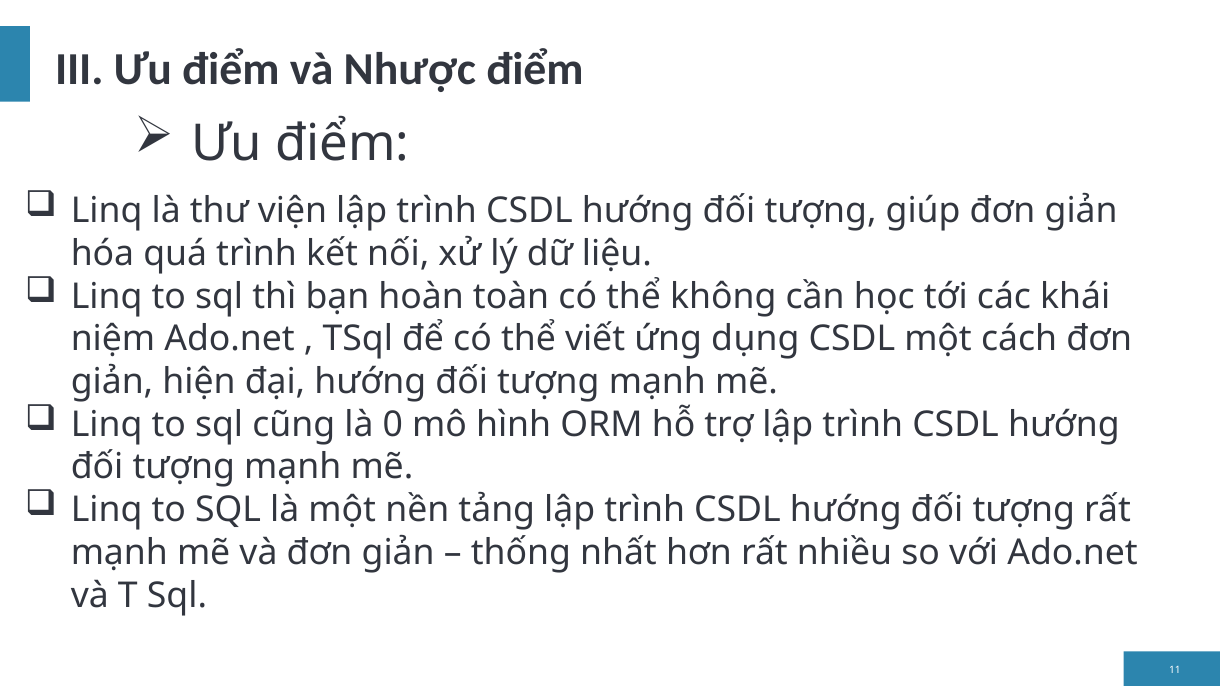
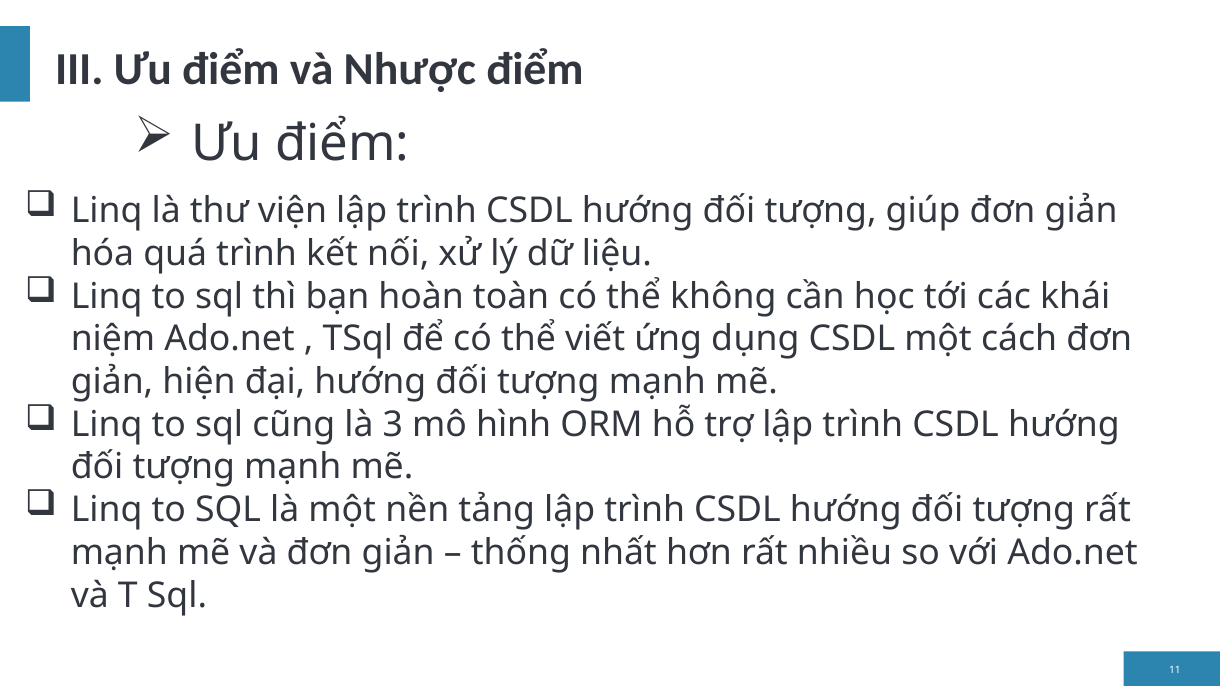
0: 0 -> 3 (393, 425)
